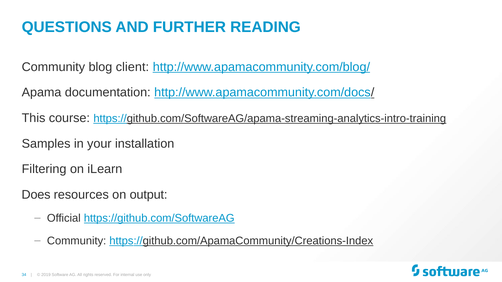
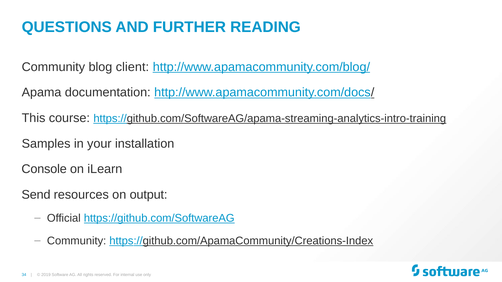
Filtering: Filtering -> Console (44, 169)
Does: Does -> Send (36, 195)
